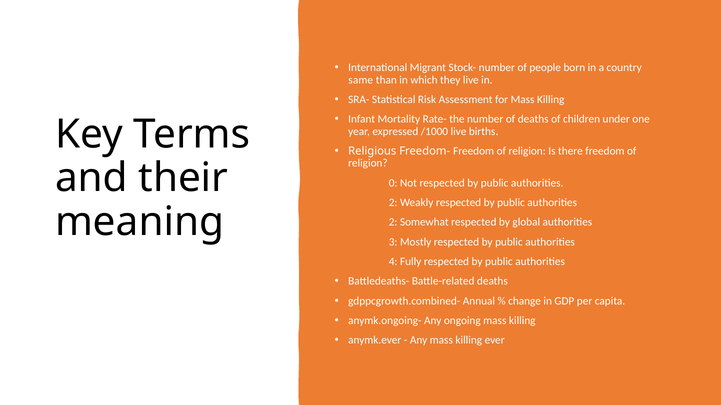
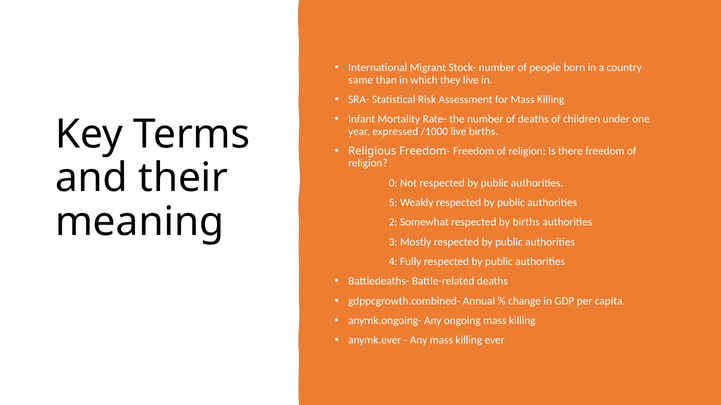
2: 2 -> 5 (393, 203)
by global: global -> births (526, 222)
